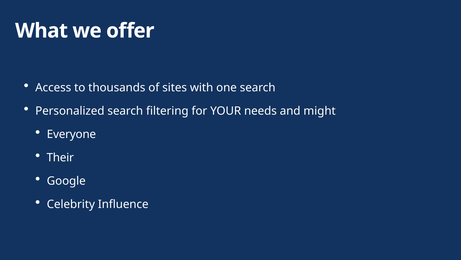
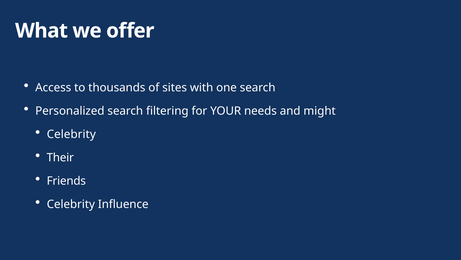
Everyone: Everyone -> Celebrity (71, 134)
Google: Google -> Friends (66, 180)
